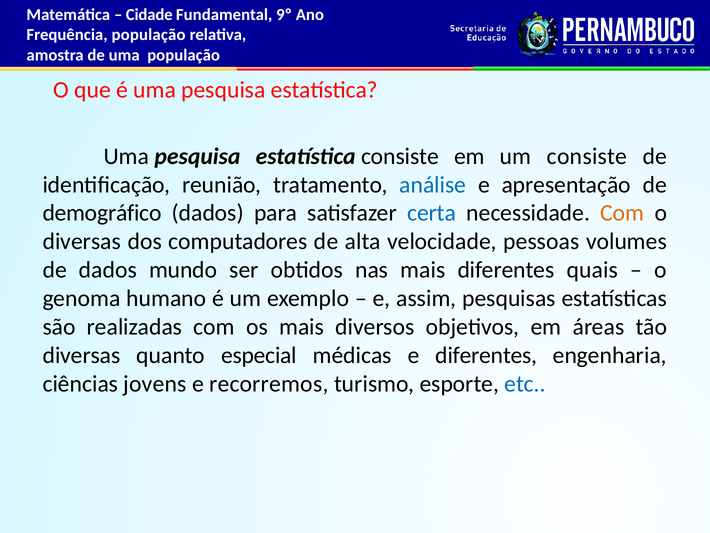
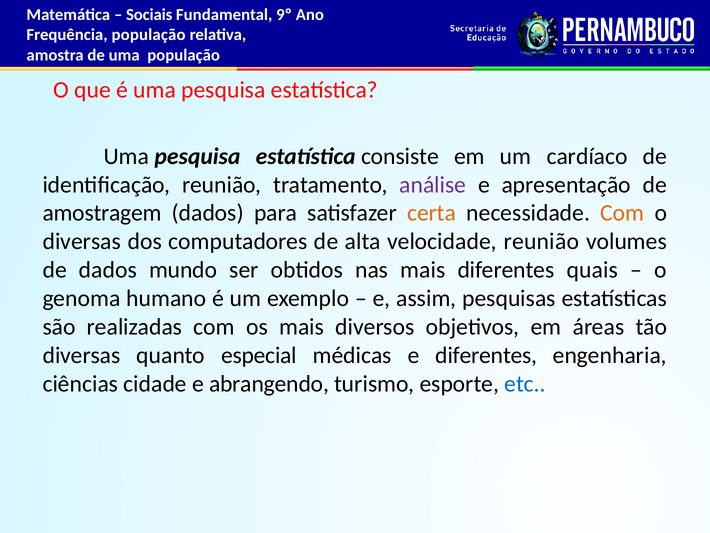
Cidade: Cidade -> Sociais (149, 15)
um consiste: consiste -> cardíaco (587, 156)
análise colour: blue -> purple (433, 185)
demográfico: demográfico -> amostragem (102, 213)
certa colour: blue -> orange (432, 213)
velocidade pessoas: pessoas -> reunião (541, 241)
jovens: jovens -> cidade (155, 383)
recorremos: recorremos -> abrangendo (269, 383)
